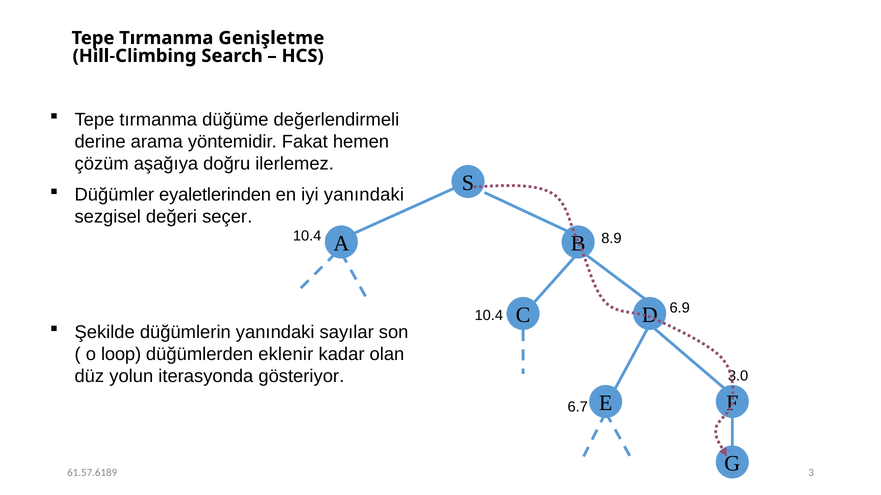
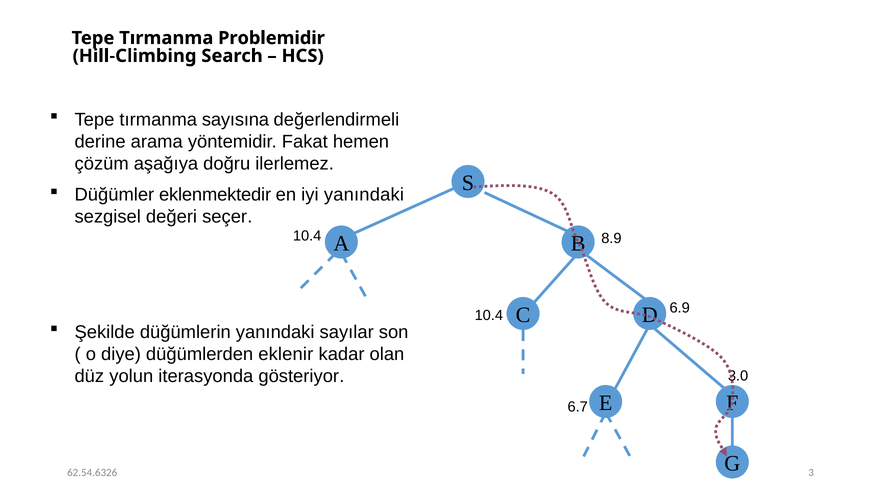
Genişletme: Genişletme -> Problemidir (271, 38)
düğüme: düğüme -> sayısına (235, 120)
eyaletlerinden: eyaletlerinden -> eklenmektedir (215, 195)
loop: loop -> diye (121, 355)
61.57.6189: 61.57.6189 -> 62.54.6326 (92, 473)
